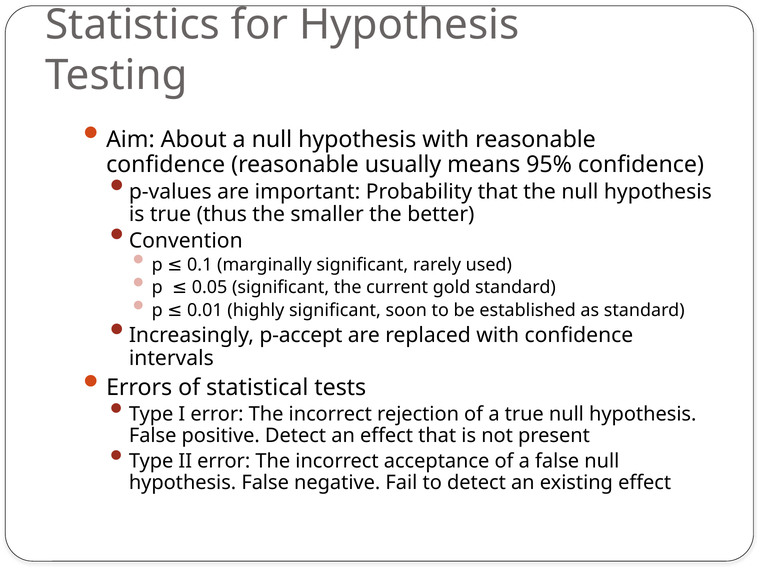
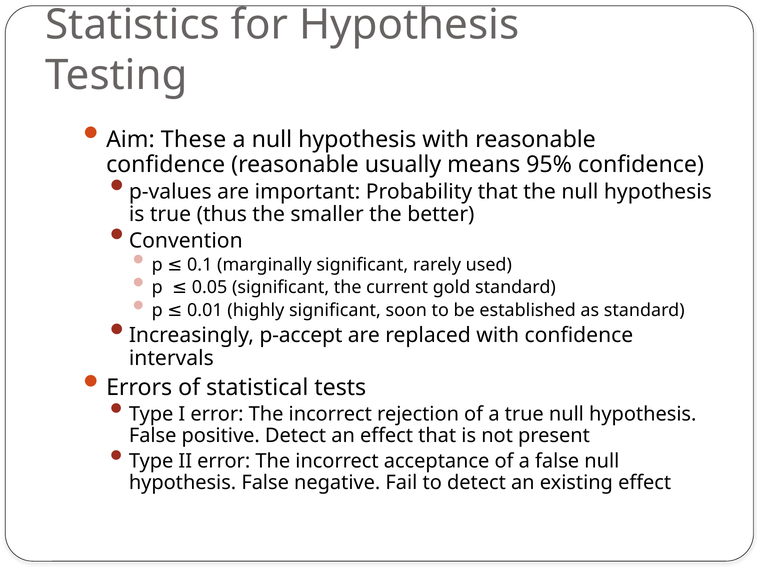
About: About -> These (194, 139)
